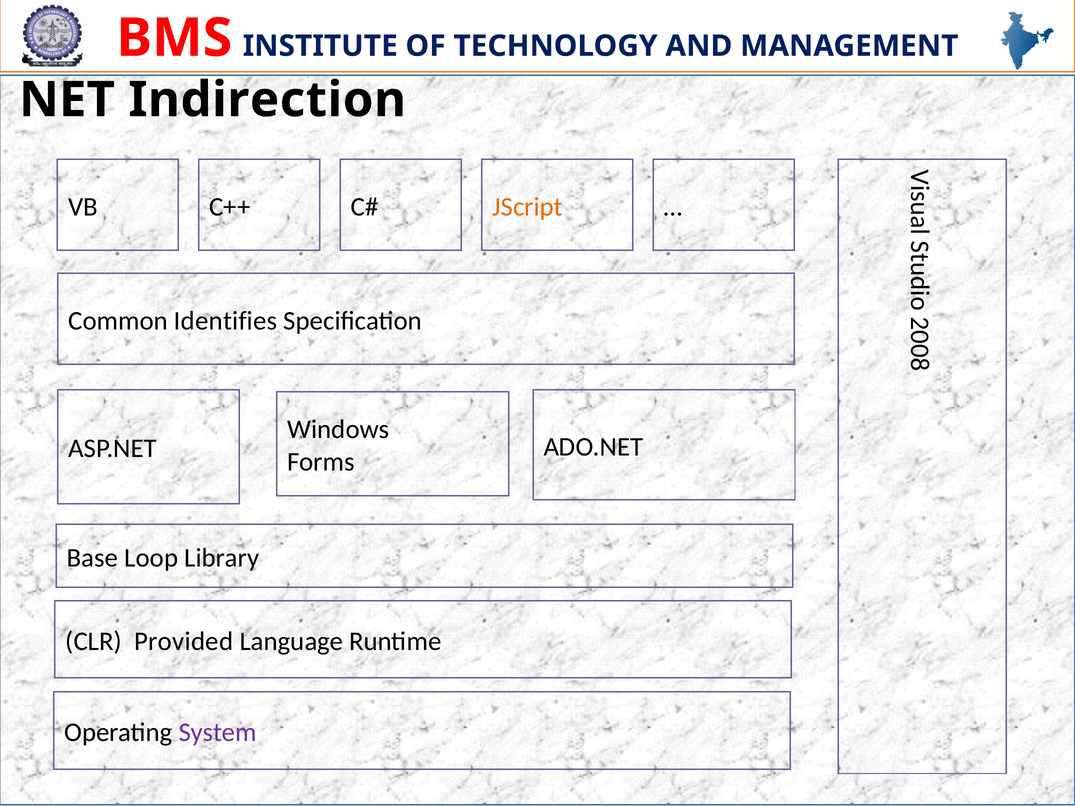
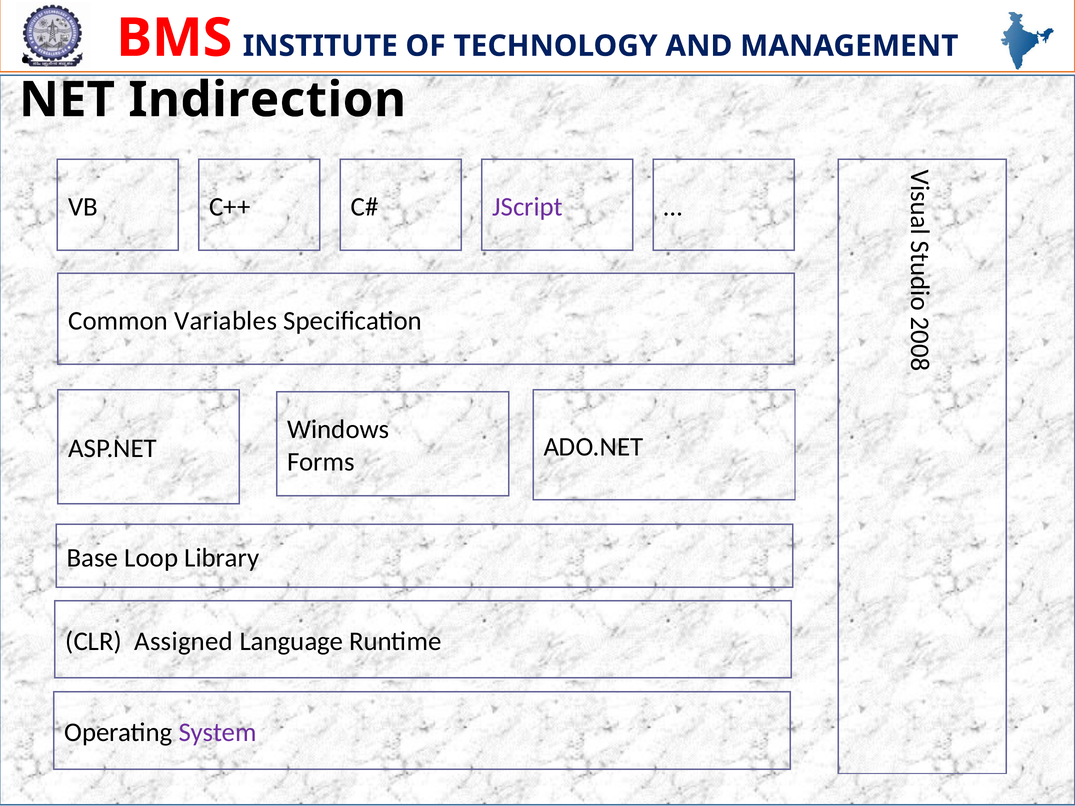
JScript colour: orange -> purple (528, 207)
Identifies: Identifies -> Variables (226, 321)
Provided: Provided -> Assigned (184, 641)
